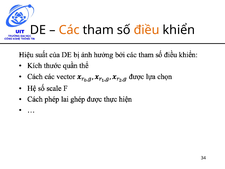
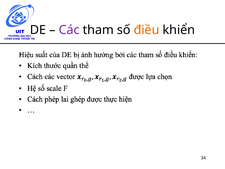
Các colour: orange -> purple (69, 30)
